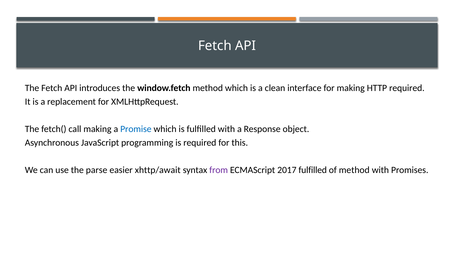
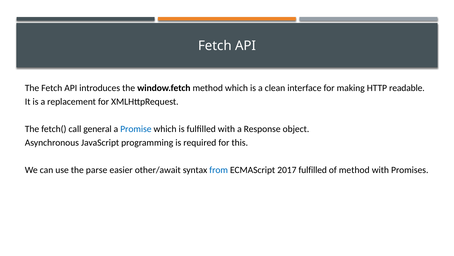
HTTP required: required -> readable (407, 88)
call making: making -> general (98, 129)
xhttp/await: xhttp/await -> other/await (158, 170)
from colour: purple -> blue (219, 170)
